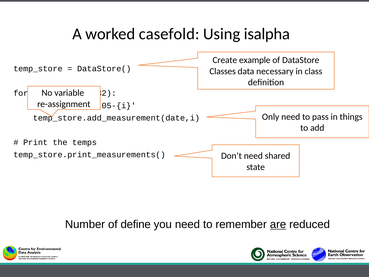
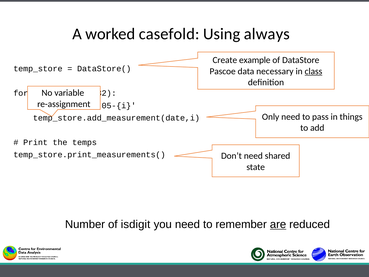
isalpha: isalpha -> always (267, 34)
Classes: Classes -> Pascoe (223, 71)
class underline: none -> present (313, 71)
define: define -> isdigit (136, 224)
